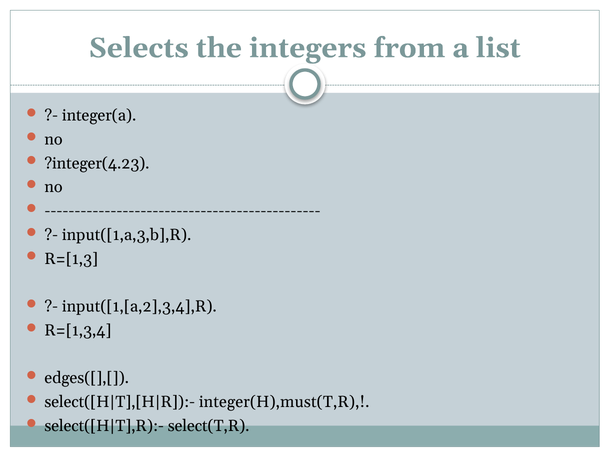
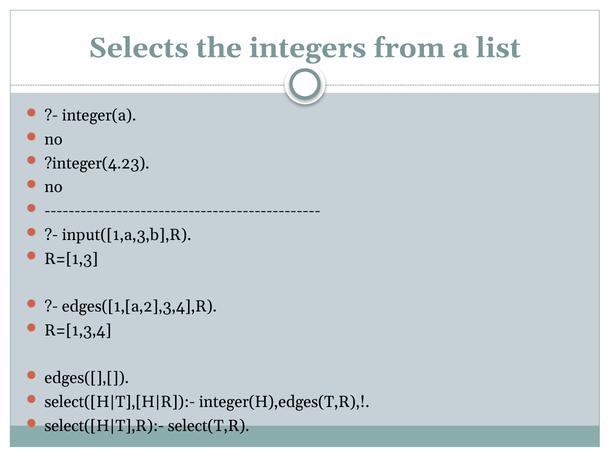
input([1,[a,2],3,4],R: input([1,[a,2],3,4],R -> edges([1,[a,2],3,4],R (139, 307)
integer(H),must(T,R: integer(H),must(T,R -> integer(H),edges(T,R (284, 402)
